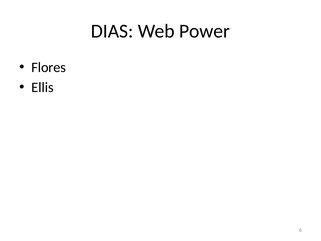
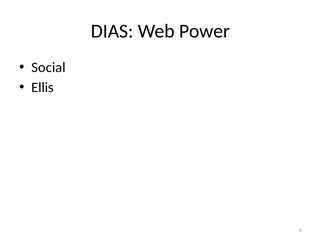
Flores: Flores -> Social (49, 67)
